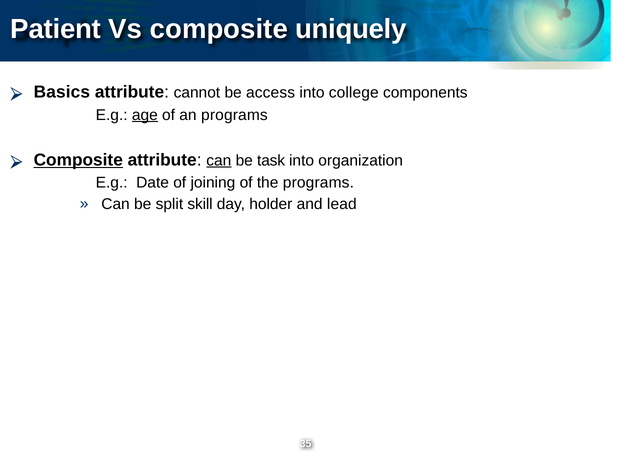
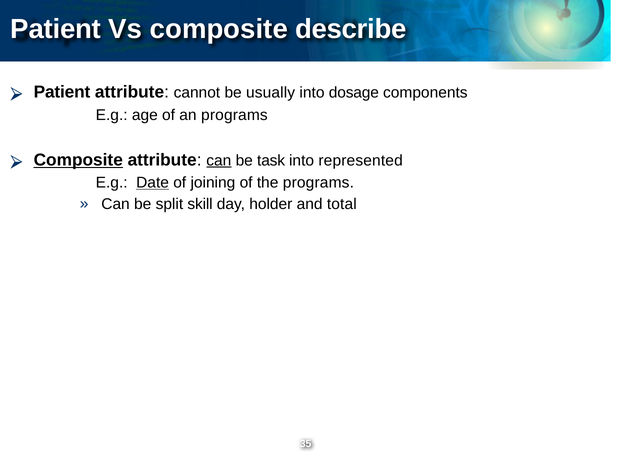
uniquely: uniquely -> describe (351, 29)
Basics: Basics -> Patient (62, 92)
access: access -> usually (271, 93)
college: college -> dosage (354, 93)
age underline: present -> none (145, 115)
organization: organization -> represented (361, 160)
Date underline: none -> present (153, 182)
lead: lead -> total (342, 204)
